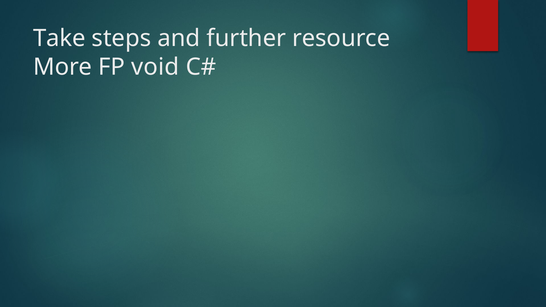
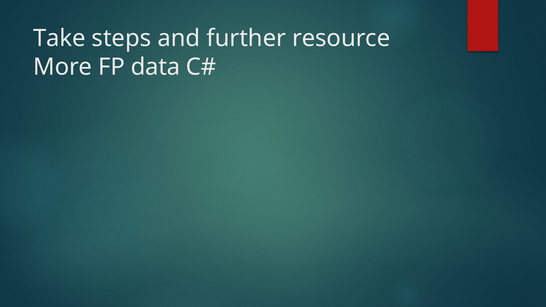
void: void -> data (155, 67)
